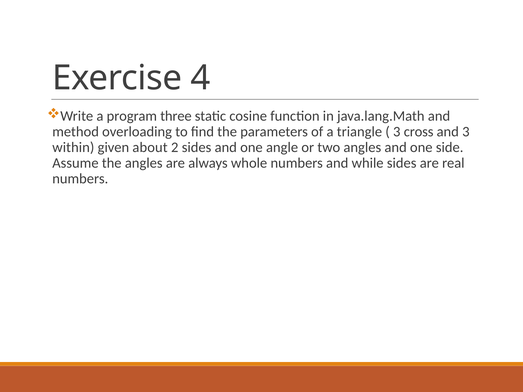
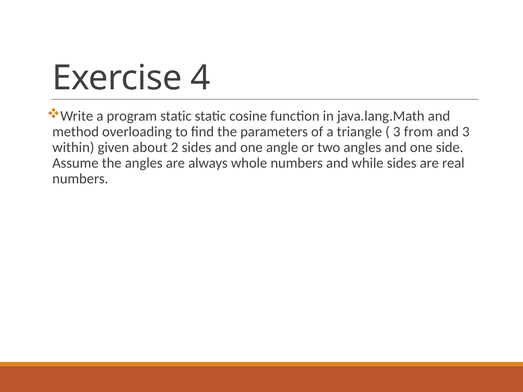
program three: three -> static (176, 116)
cross: cross -> from (418, 132)
